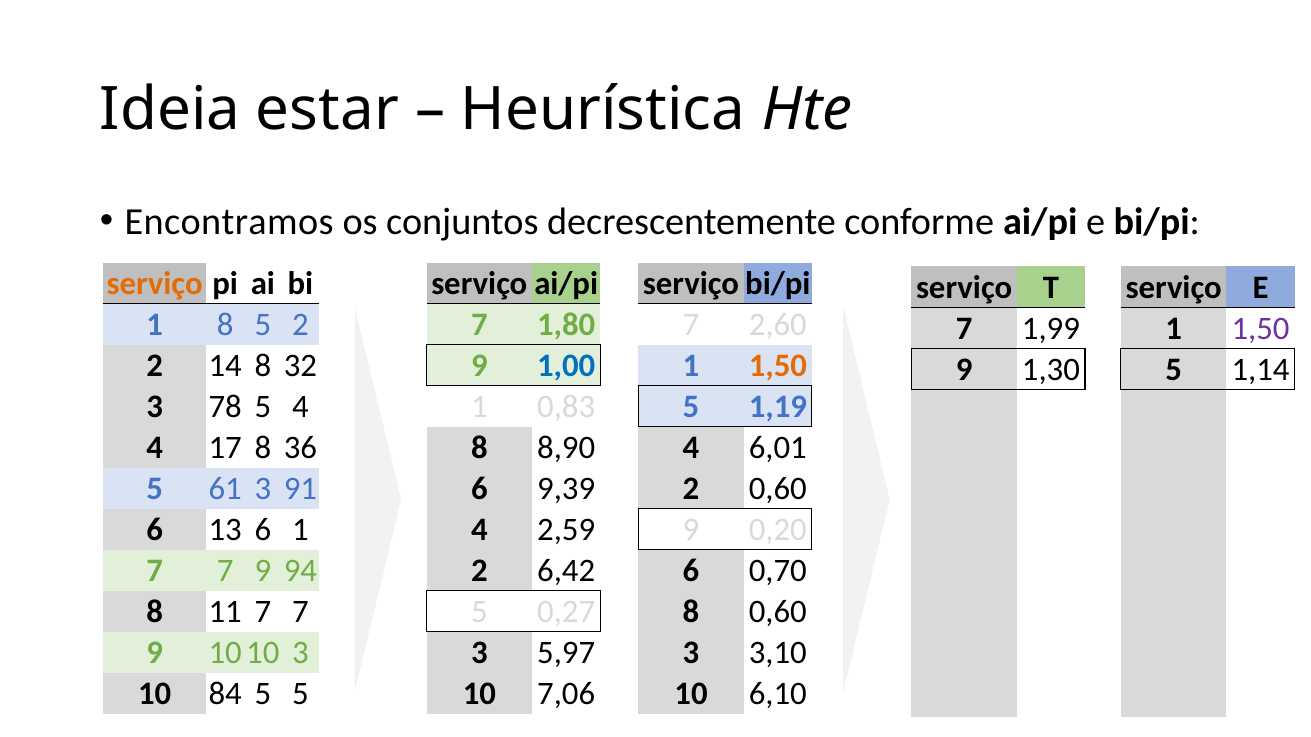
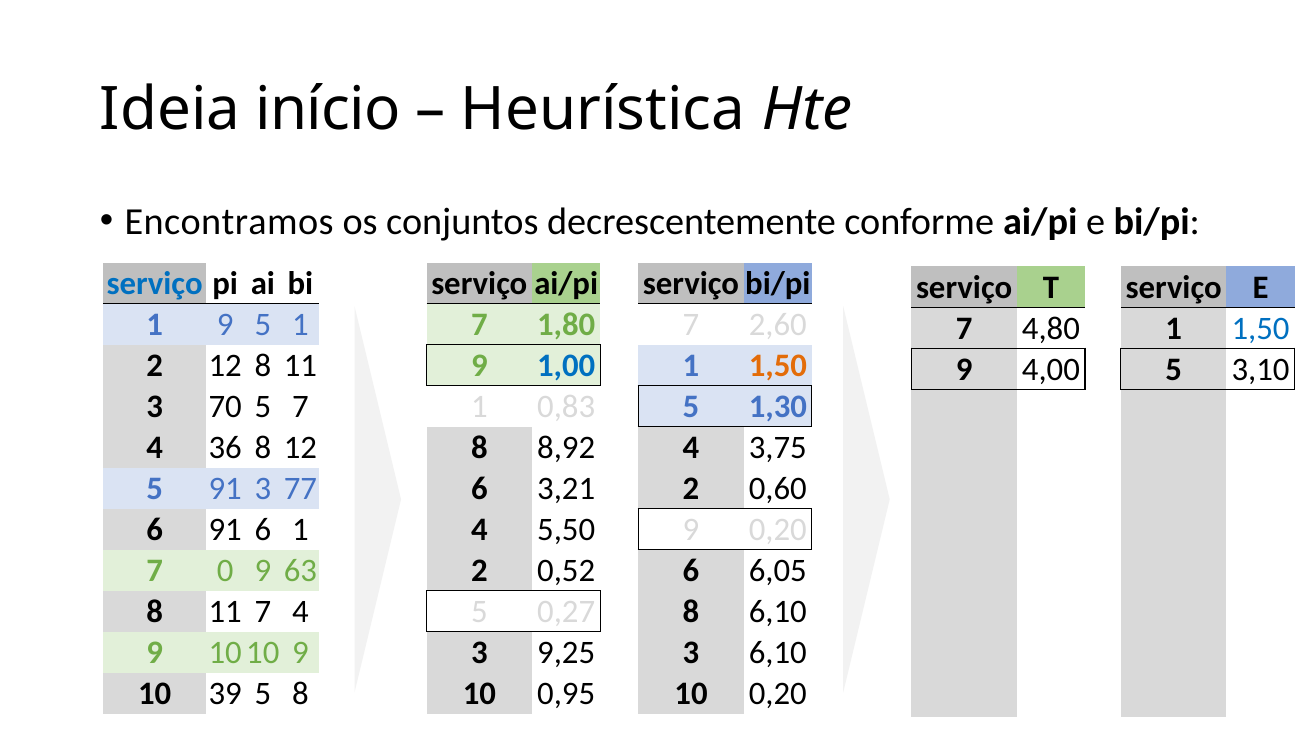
estar: estar -> início (328, 110)
serviço colour: orange -> blue (155, 284)
1 8: 8 -> 9 (225, 325)
5 2: 2 -> 1 (300, 325)
1,99: 1,99 -> 4,80 (1051, 329)
1,50 colour: purple -> blue (1260, 329)
2 14: 14 -> 12 (225, 366)
32: 32 -> 11 (300, 366)
1,30: 1,30 -> 4,00 (1051, 370)
1,14: 1,14 -> 3,10 (1260, 370)
78: 78 -> 70 (225, 407)
5 4: 4 -> 7 (300, 407)
1,19: 1,19 -> 1,30 (778, 407)
17: 17 -> 36 (225, 448)
8 36: 36 -> 12 (300, 448)
8,90: 8,90 -> 8,92 (566, 448)
6,01: 6,01 -> 3,75 (778, 448)
5 61: 61 -> 91 (225, 489)
91: 91 -> 77 (300, 489)
9,39: 9,39 -> 3,21 (566, 489)
6 13: 13 -> 91 (225, 530)
2,59: 2,59 -> 5,50 (566, 530)
7: 7 -> 0 (225, 571)
94: 94 -> 63 (300, 571)
6,42: 6,42 -> 0,52 (566, 571)
0,70: 0,70 -> 6,05 (778, 571)
11 7 7: 7 -> 4 (300, 612)
8 0,60: 0,60 -> 6,10 (778, 612)
3: 3 -> 9 (300, 653)
5,97: 5,97 -> 9,25 (566, 653)
3 3,10: 3,10 -> 6,10 (778, 653)
84: 84 -> 39 (225, 695)
5 5: 5 -> 8 (300, 695)
7,06: 7,06 -> 0,95 (566, 695)
10 6,10: 6,10 -> 0,20 (778, 695)
